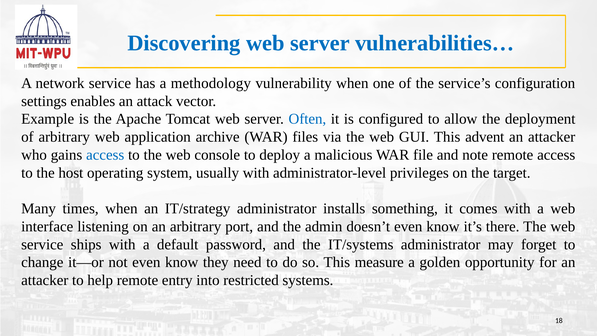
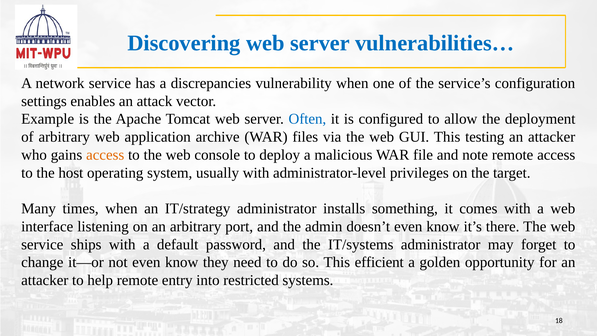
methodology: methodology -> discrepancies (211, 83)
advent: advent -> testing (485, 137)
access colour: blue -> orange (105, 155)
measure: measure -> efficient (379, 262)
